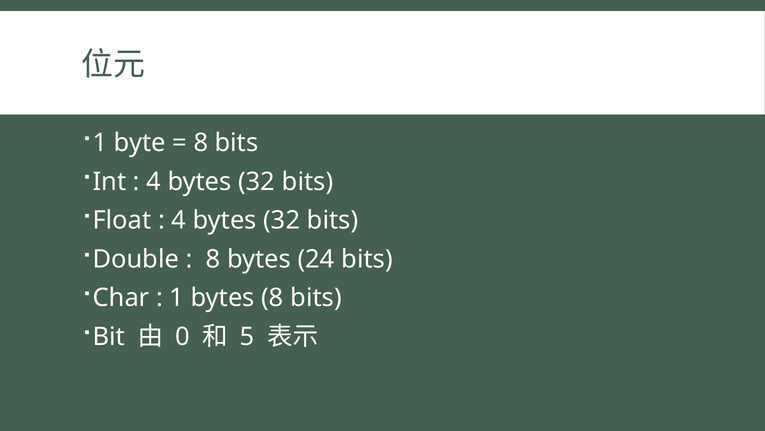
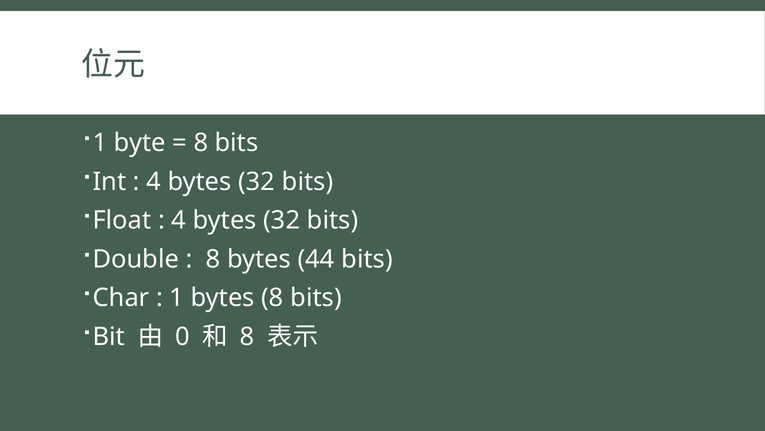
24: 24 -> 44 (316, 259)
5: 5 -> 8 (247, 336)
